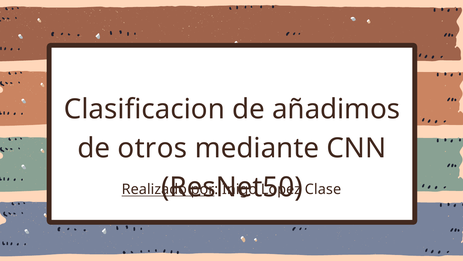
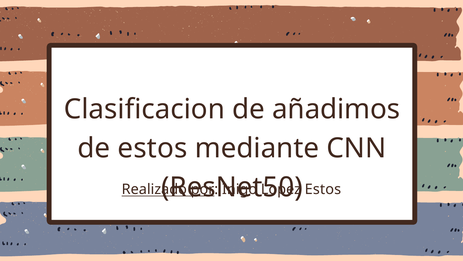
de otros: otros -> estos (152, 148)
Clase: Clase -> Estos (323, 189)
